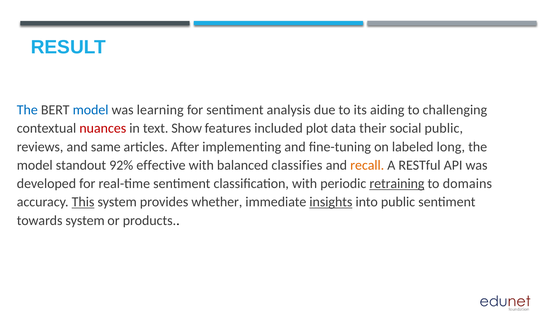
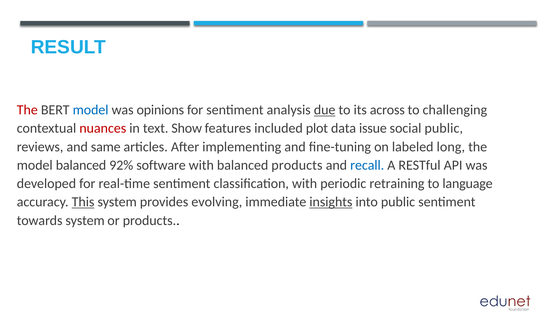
The colour: blue -> red (27, 110)
learning: learning -> opinions (160, 110)
due underline: none -> present (325, 110)
aiding: aiding -> across (387, 110)
their: their -> issue (373, 128)
model standout: standout -> balanced (81, 165)
effective: effective -> software (161, 165)
balanced classifies: classifies -> products (297, 165)
recall colour: orange -> blue (367, 165)
retraining underline: present -> none (397, 183)
domains: domains -> language (468, 183)
whether: whether -> evolving (217, 202)
